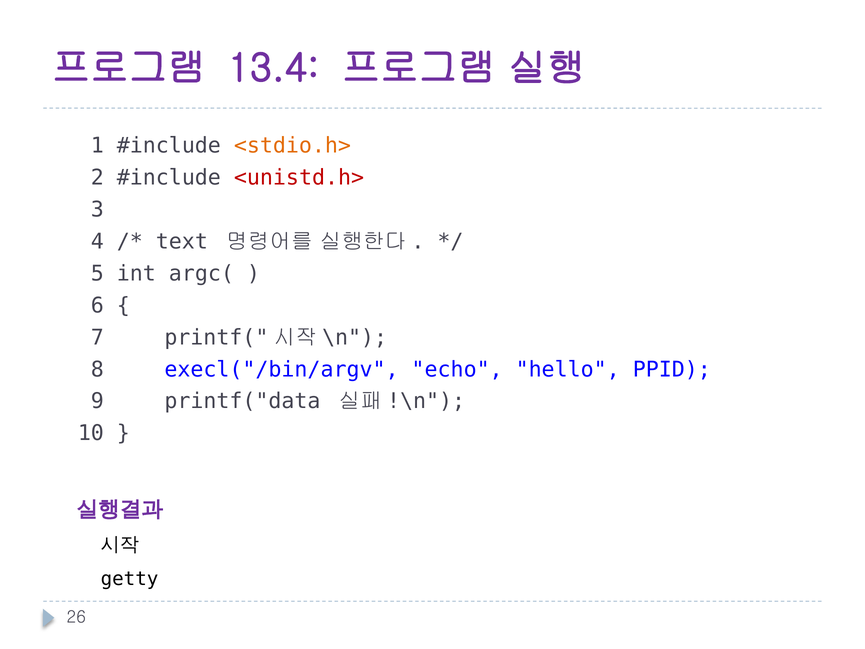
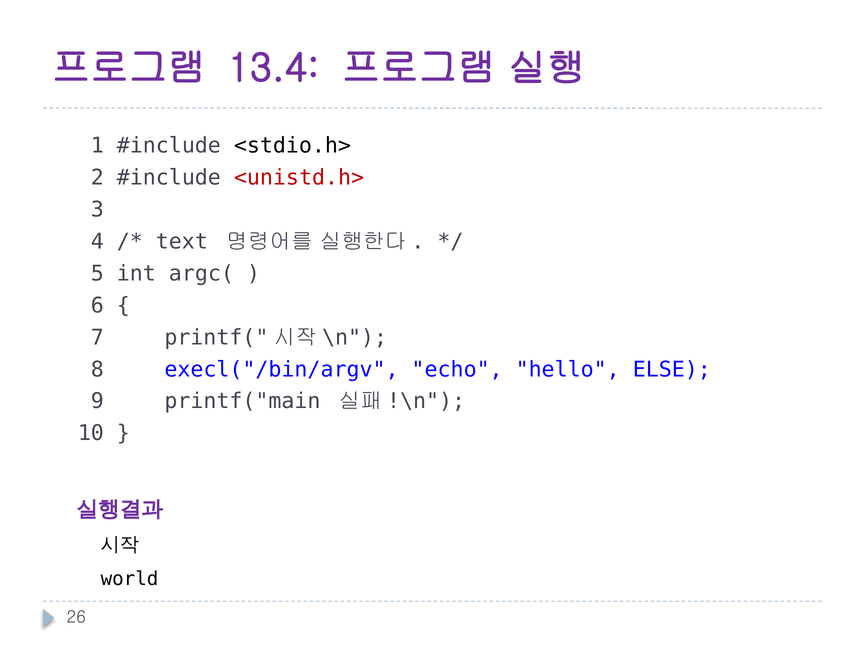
<stdio.h> colour: orange -> black (292, 146)
PPID: PPID -> ELSE (672, 369)
printf("data: printf("data -> printf("main (242, 401)
getty: getty -> world (129, 579)
